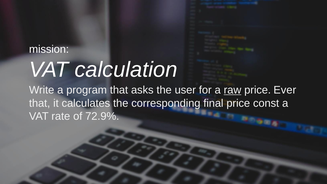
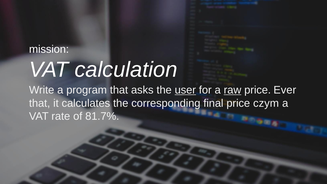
user underline: none -> present (185, 90)
const: const -> czym (266, 103)
72.9%: 72.9% -> 81.7% (102, 116)
